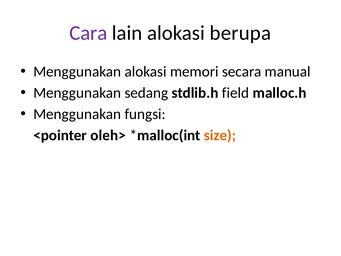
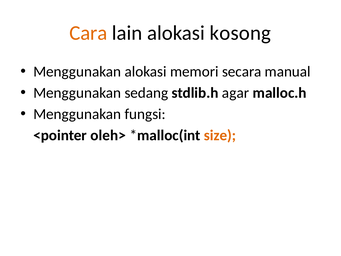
Cara colour: purple -> orange (88, 33)
berupa: berupa -> kosong (240, 33)
field: field -> agar (236, 93)
